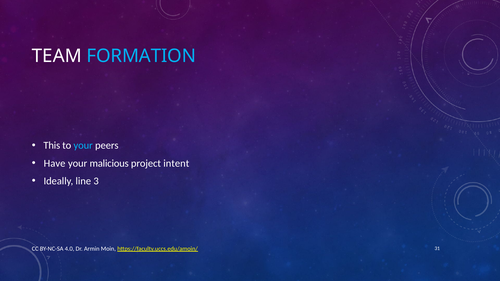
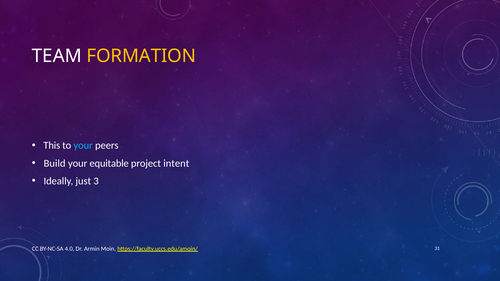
FORMATION colour: light blue -> yellow (141, 56)
Have: Have -> Build (55, 163)
malicious: malicious -> equitable (109, 163)
line: line -> just (83, 181)
